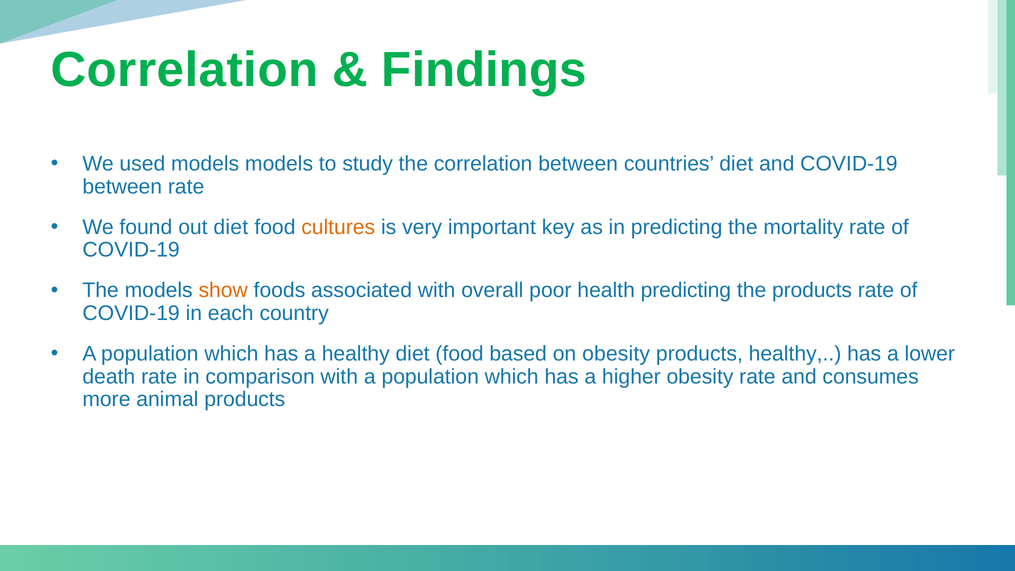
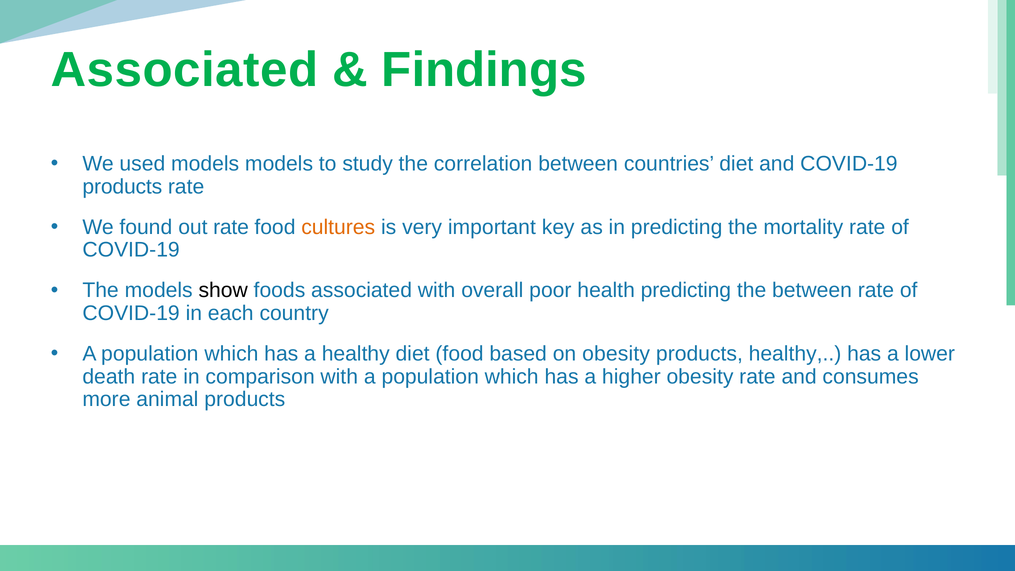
Correlation: Correlation -> Associated (184, 70)
between: between -> products (122, 187)
out diet: diet -> rate (231, 227)
show colour: orange -> black (223, 290)
the products: products -> between (812, 290)
